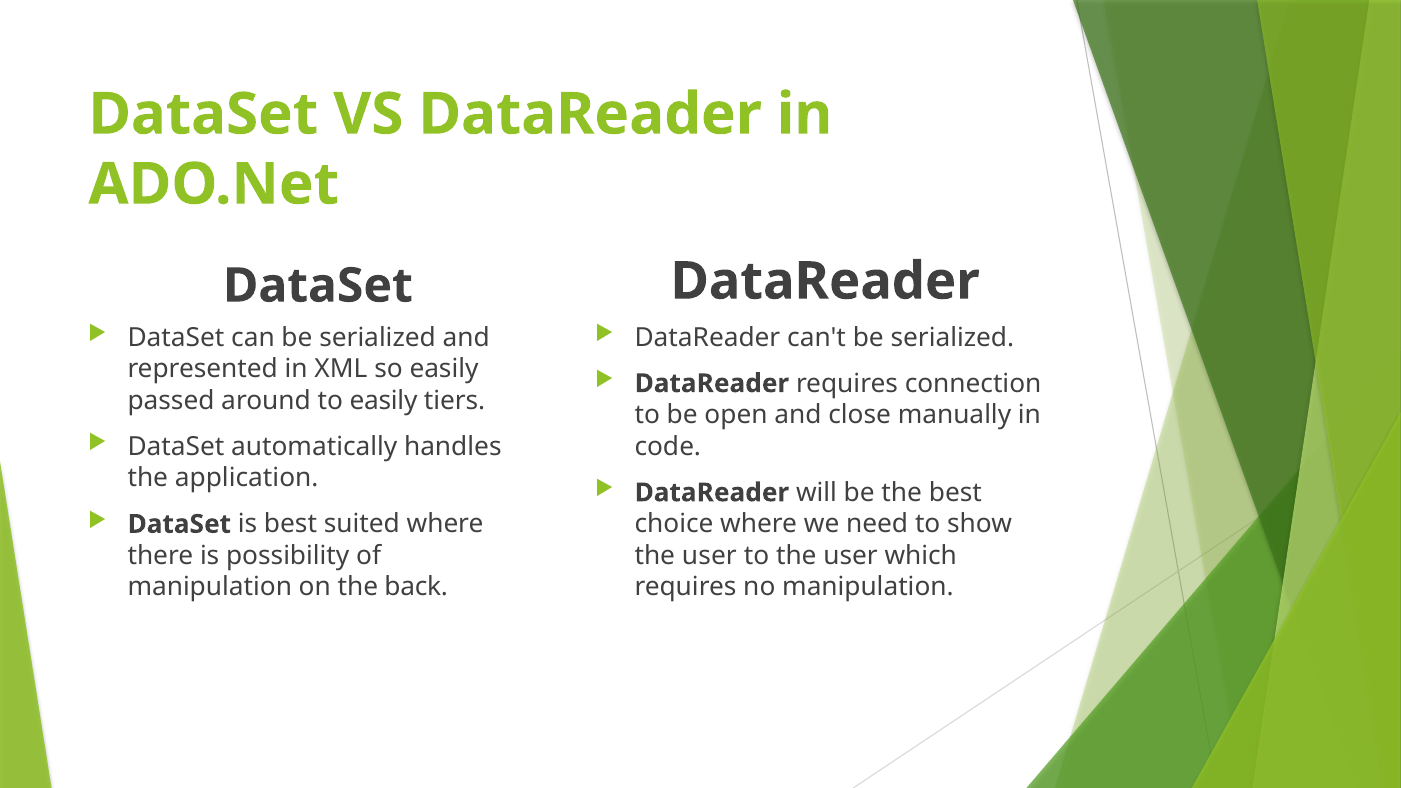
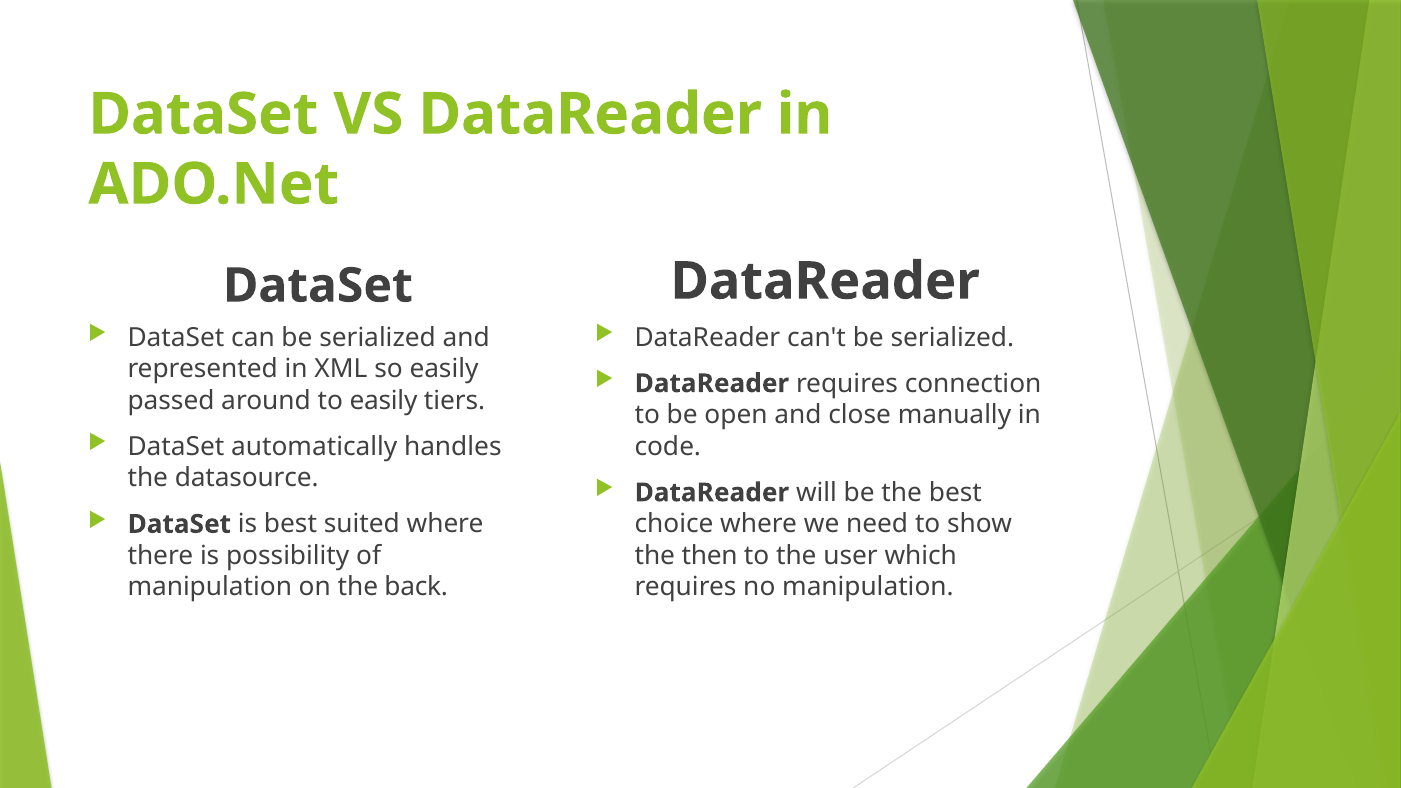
application: application -> datasource (247, 478)
user: user -> then (710, 556)
